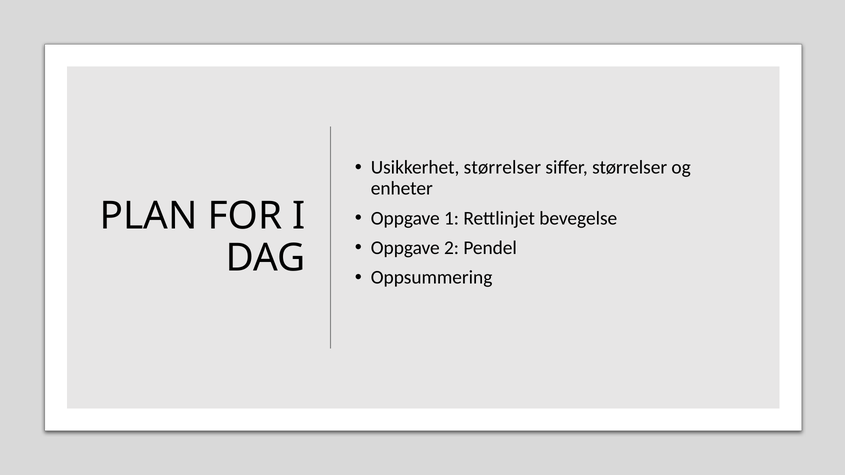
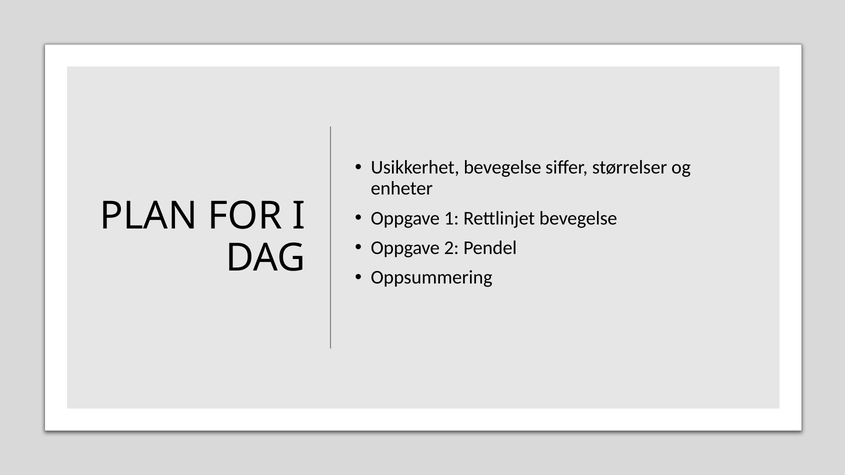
Usikkerhet størrelser: størrelser -> bevegelse (502, 168)
